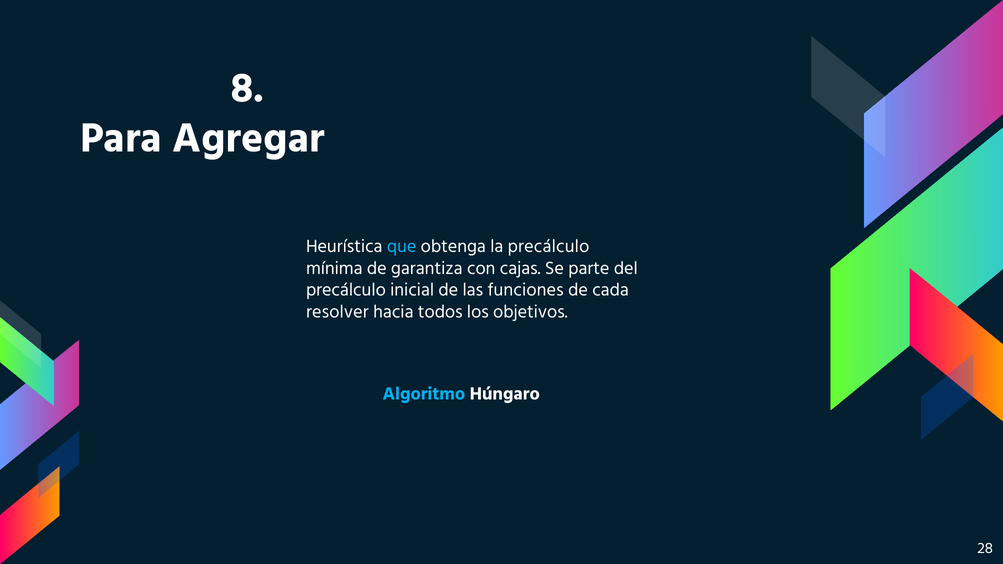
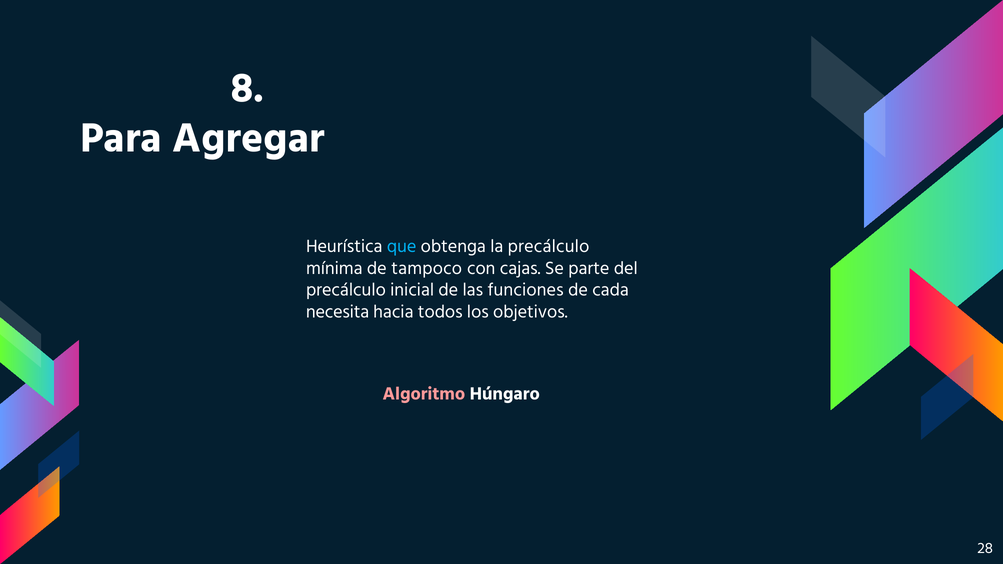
garantiza: garantiza -> tampoco (427, 268)
resolver: resolver -> necesita (338, 312)
Algoritmo colour: light blue -> pink (424, 394)
